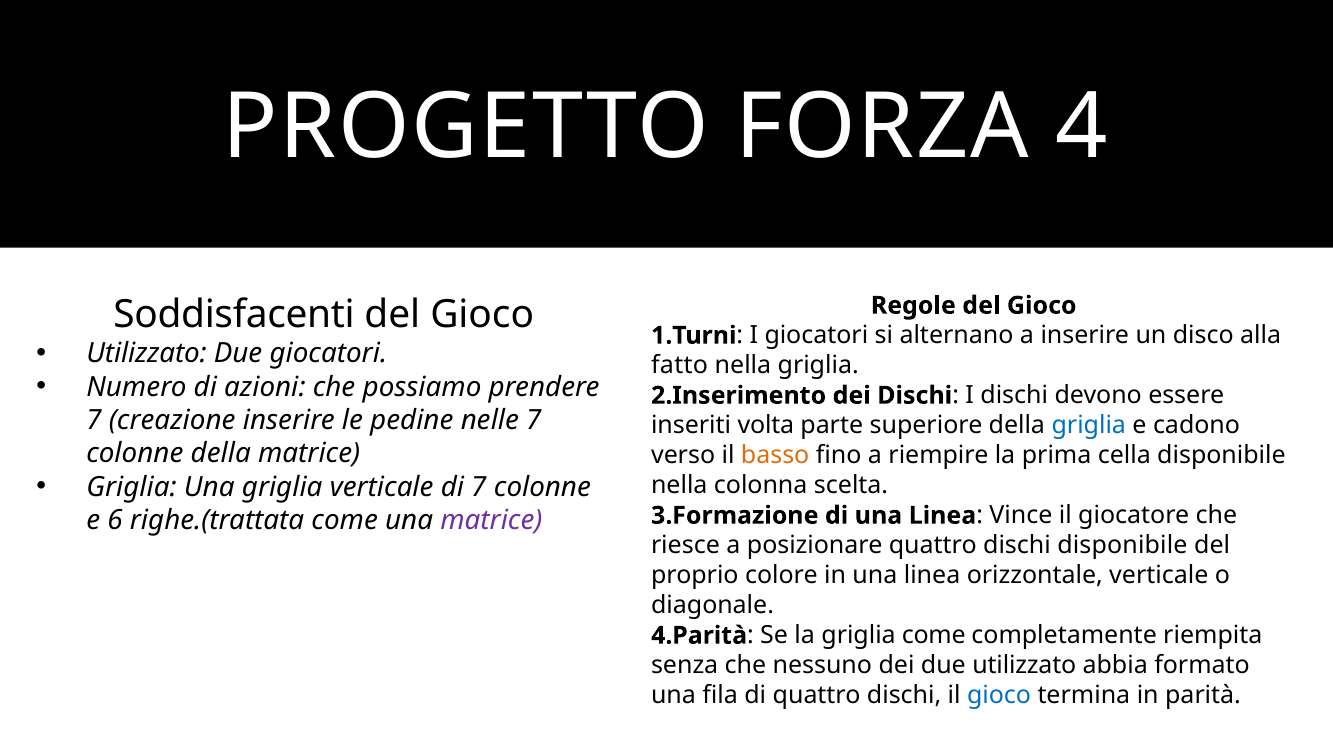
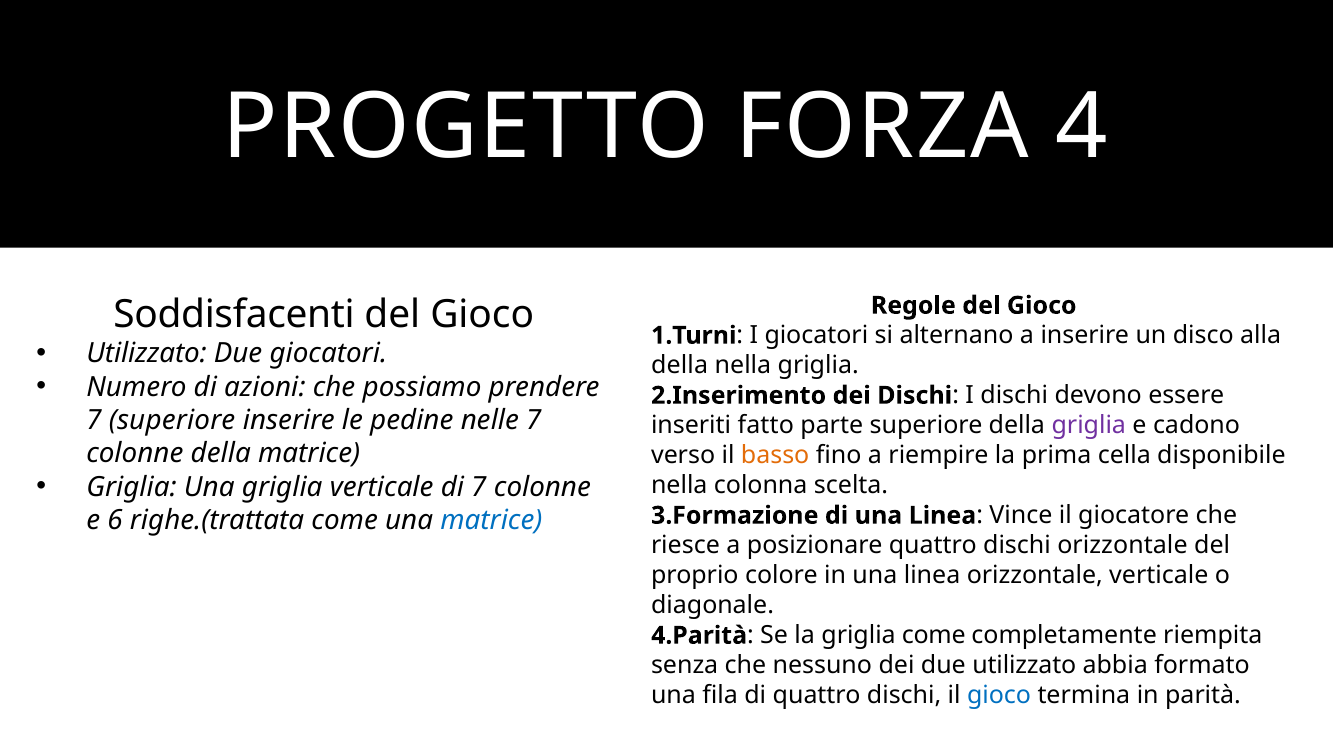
fatto: fatto -> della (680, 365)
7 creazione: creazione -> superiore (172, 420)
volta: volta -> fatto (766, 425)
griglia colour: blue -> purple (1089, 425)
matrice colour: purple -> blue (491, 520)
dischi disponibile: disponibile -> orizzontale (1122, 545)
